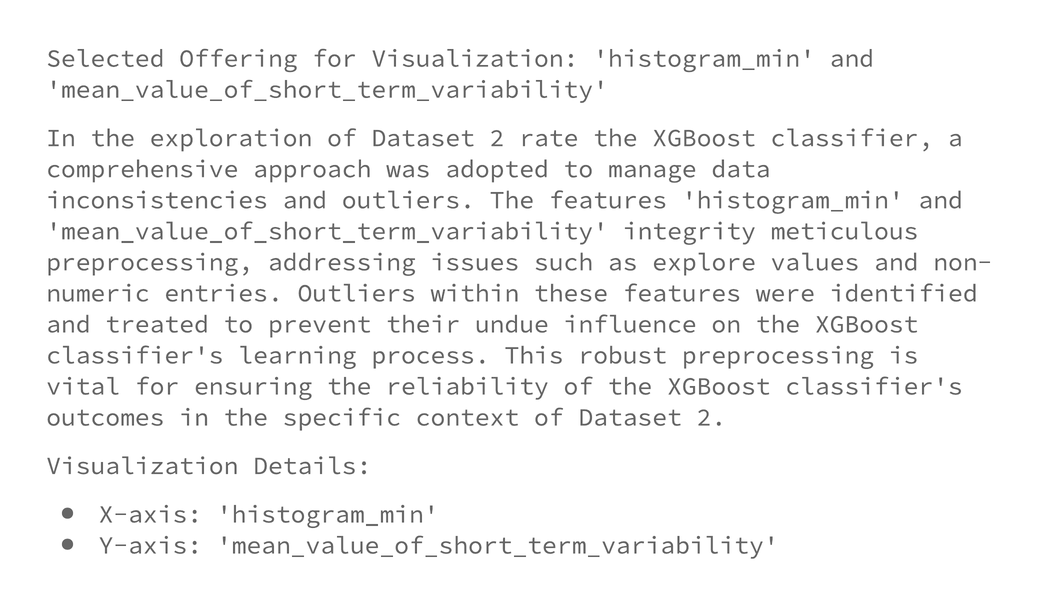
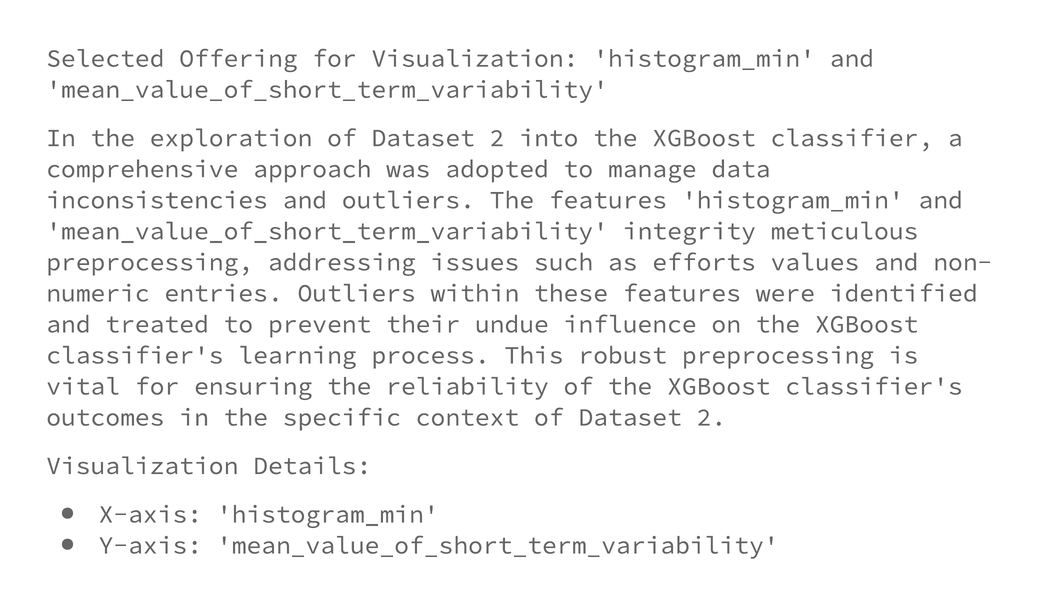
rate: rate -> into (549, 138)
explore: explore -> efforts (704, 262)
